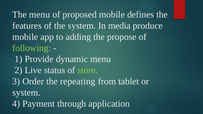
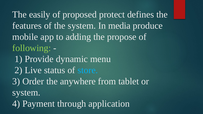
The menu: menu -> easily (40, 15)
proposed mobile: mobile -> protect (112, 15)
store colour: light green -> light blue (88, 70)
repeating: repeating -> anywhere (78, 81)
